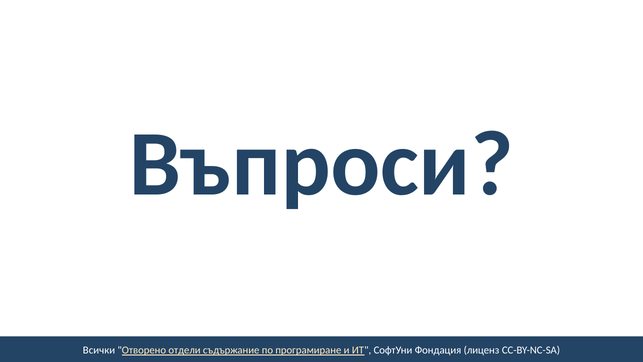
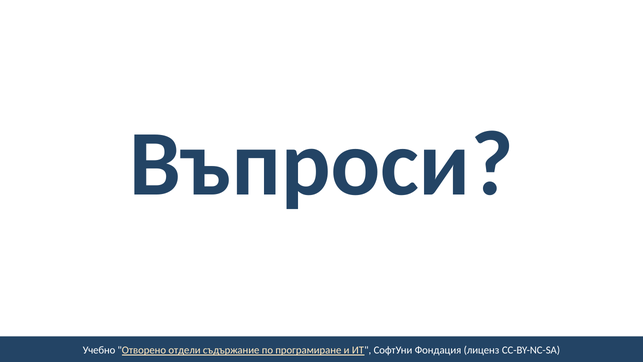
Всички: Всички -> Учебно (99, 350)
